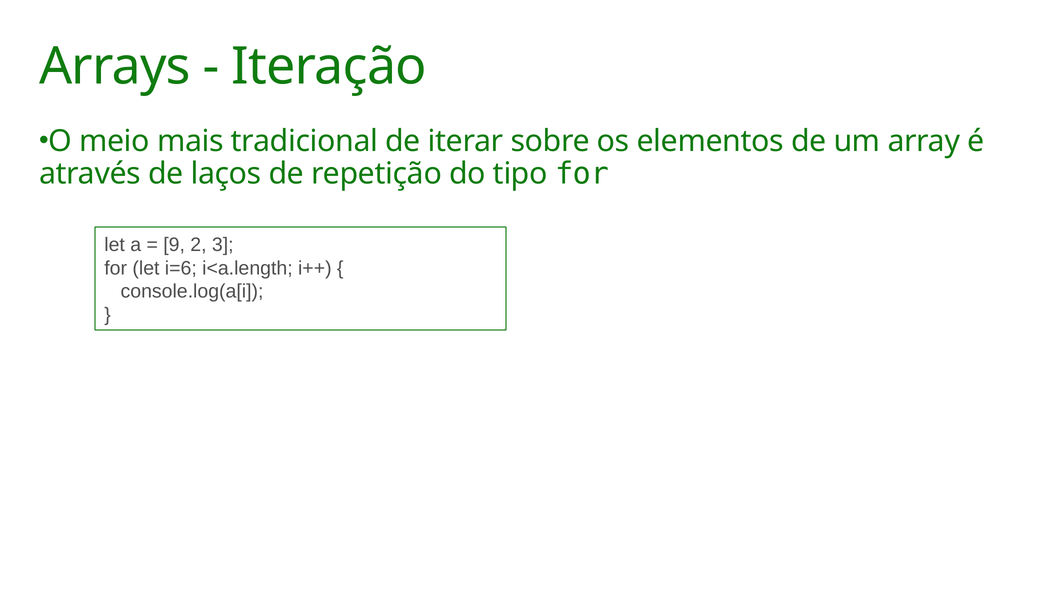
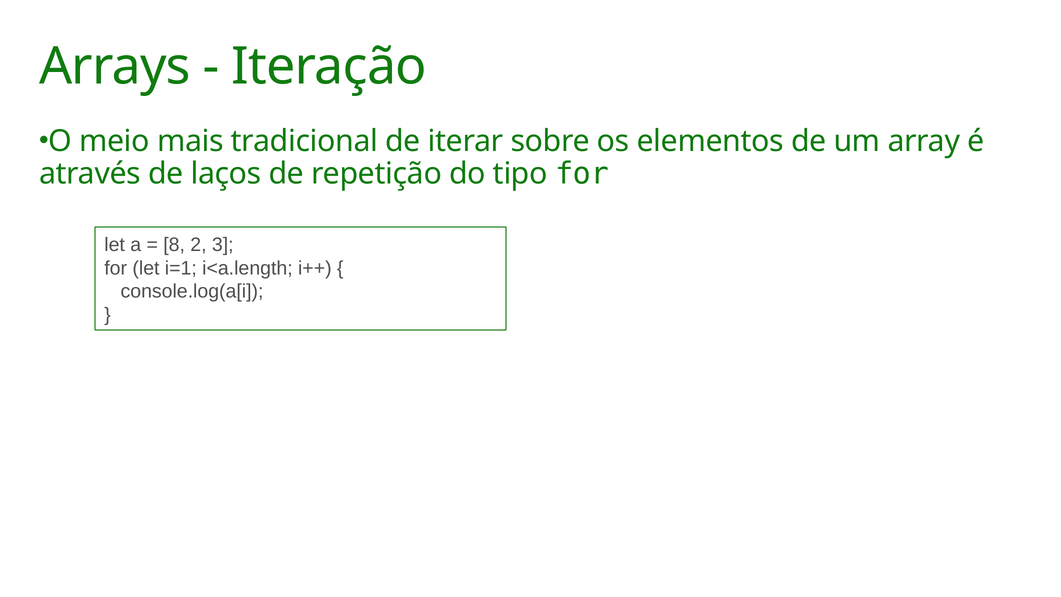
9: 9 -> 8 (174, 245)
i=6: i=6 -> i=1 (181, 268)
